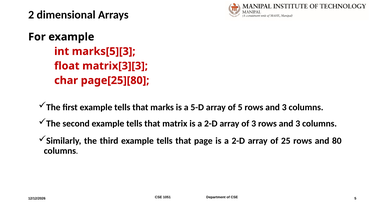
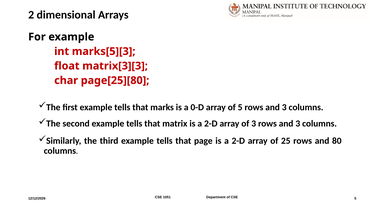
5-D: 5-D -> 0-D (197, 107)
